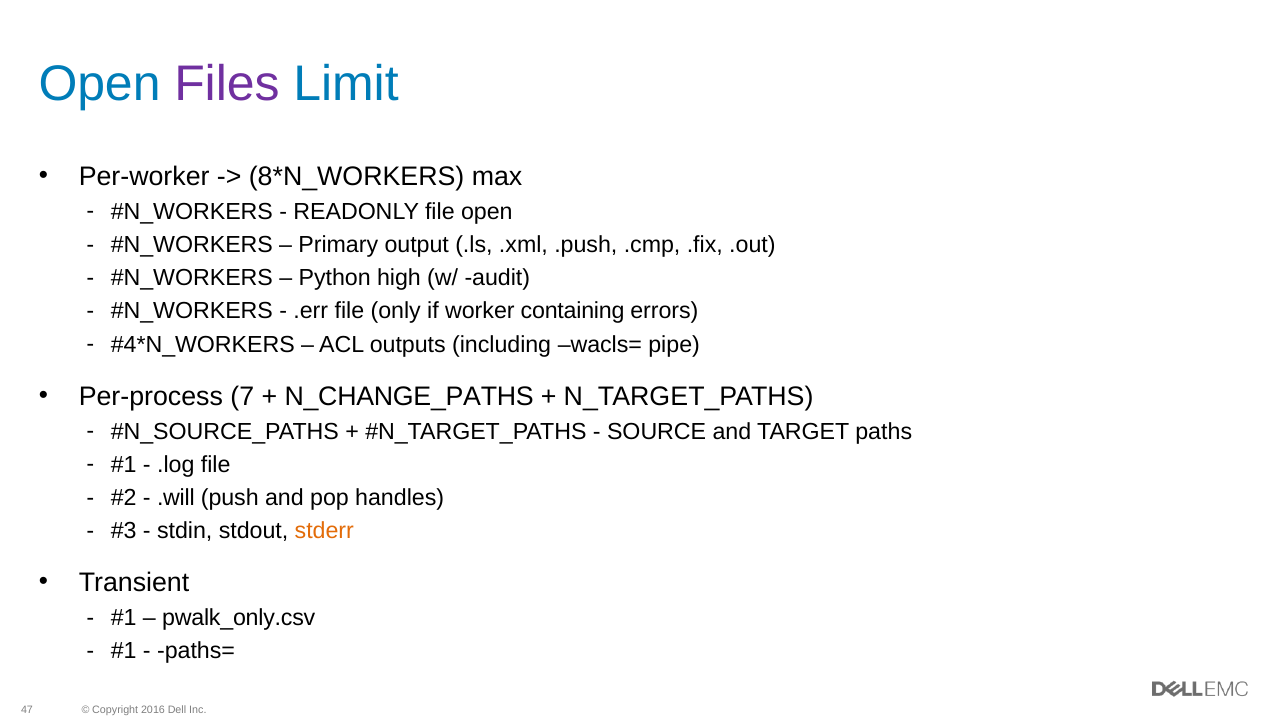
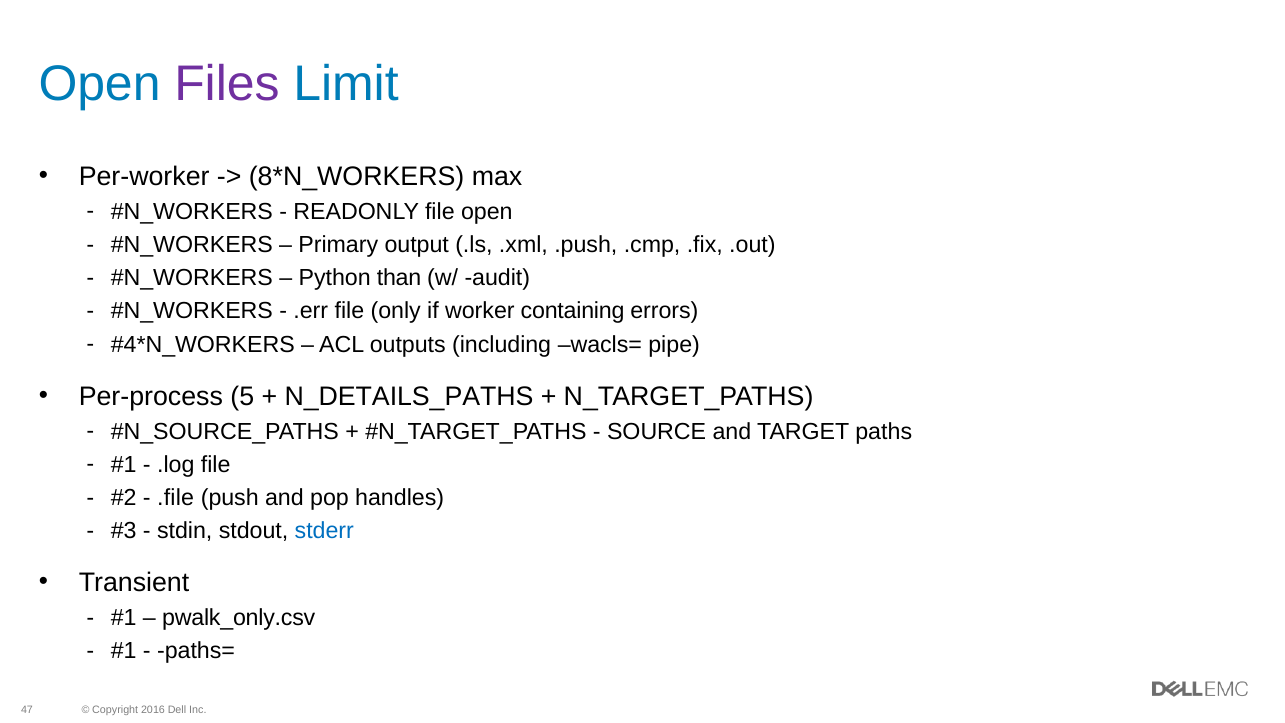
high: high -> than (399, 278)
7: 7 -> 5 (242, 396)
N_CHANGE_PATHS: N_CHANGE_PATHS -> N_DETAILS_PATHS (409, 396)
.will: .will -> .file (176, 498)
stderr colour: orange -> blue (324, 531)
